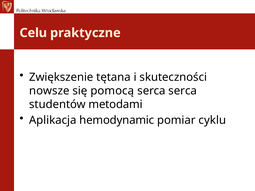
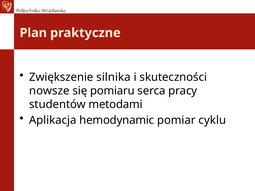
Celu: Celu -> Plan (33, 33)
tętana: tętana -> silnika (113, 77)
pomocą: pomocą -> pomiaru (112, 91)
serca serca: serca -> pracy (183, 91)
